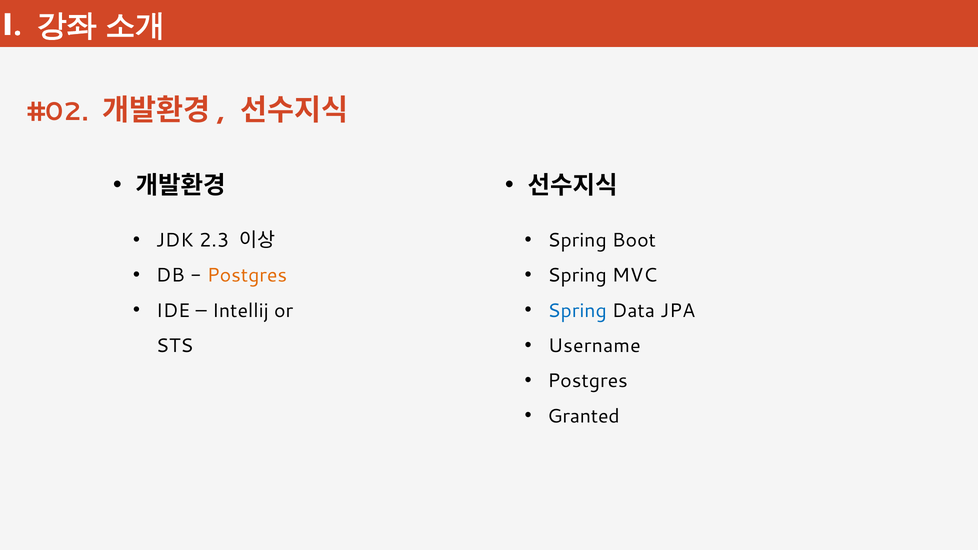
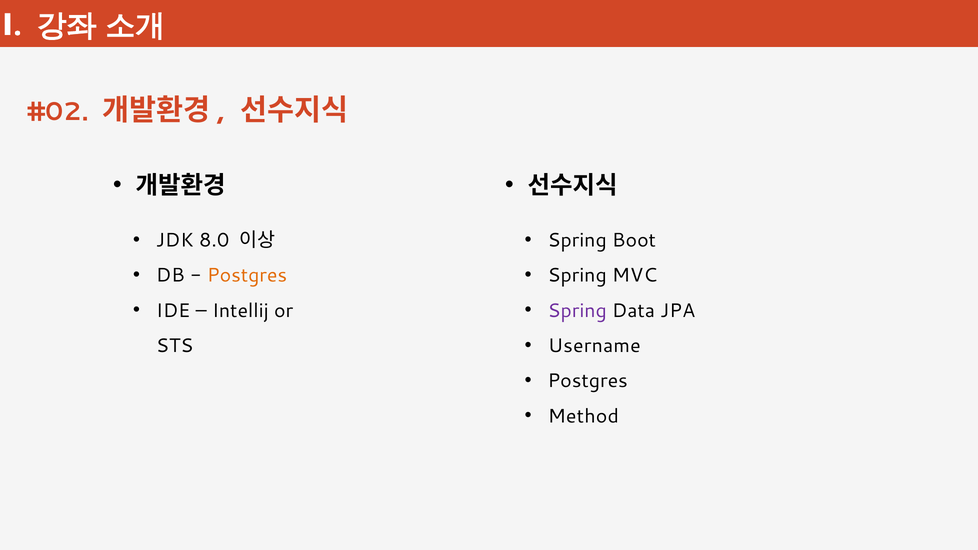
2.3: 2.3 -> 8.0 (214, 240)
Spring colour: blue -> purple (577, 311)
Granted: Granted -> Method (583, 416)
